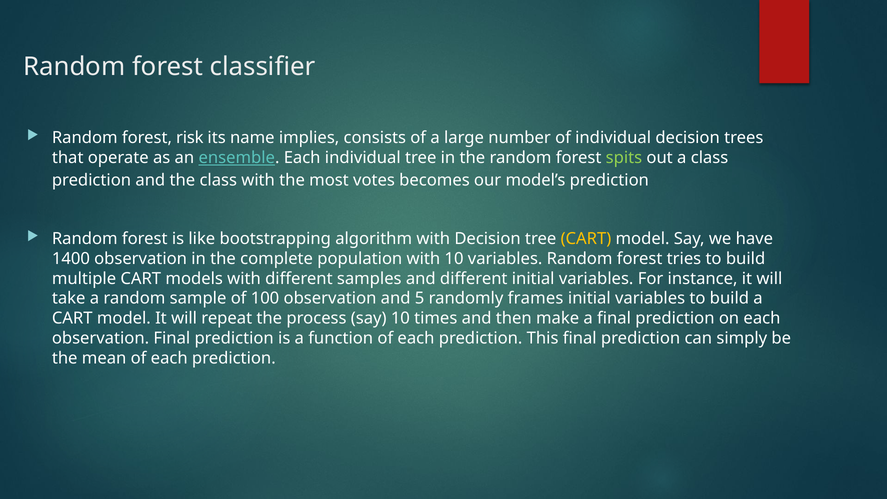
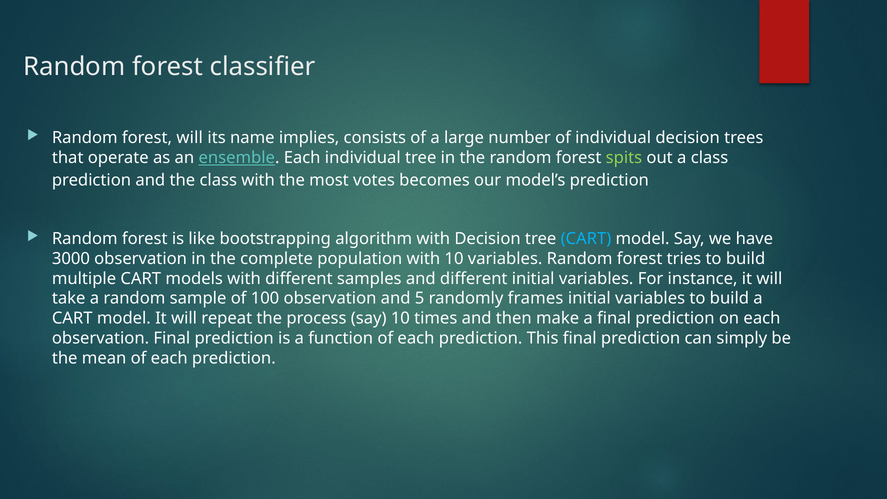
forest risk: risk -> will (190, 138)
CART colour: yellow -> light blue (586, 239)
1400: 1400 -> 3000 (71, 259)
